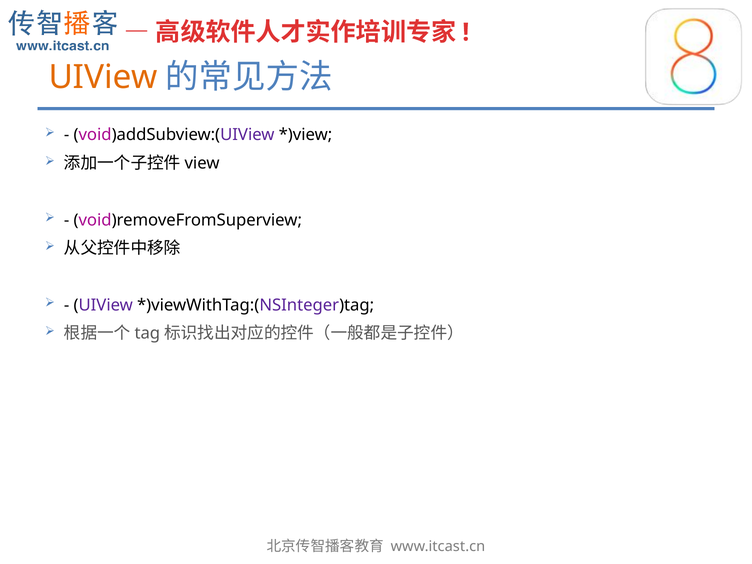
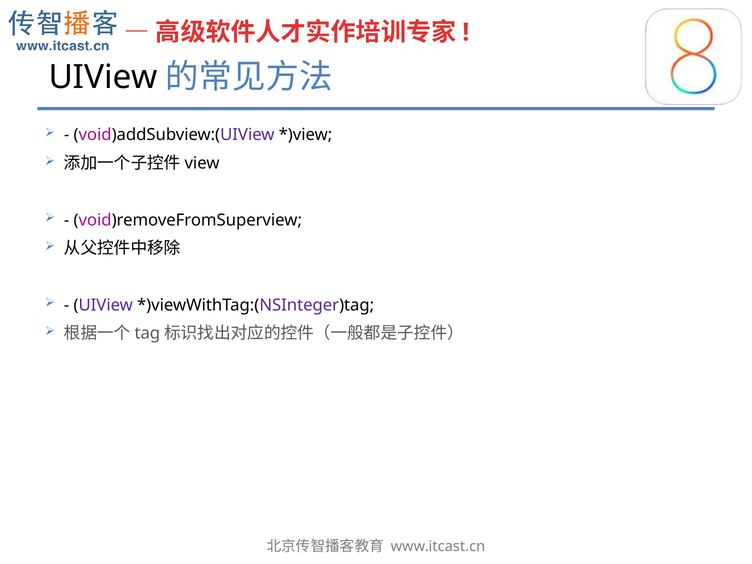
UIView colour: orange -> black (103, 77)
